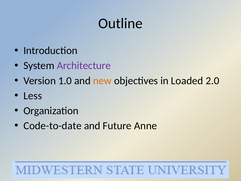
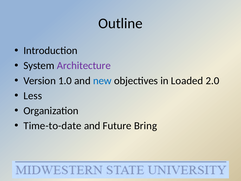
new colour: orange -> blue (102, 81)
Code-to-date: Code-to-date -> Time-to-date (52, 126)
Anne: Anne -> Bring (146, 126)
